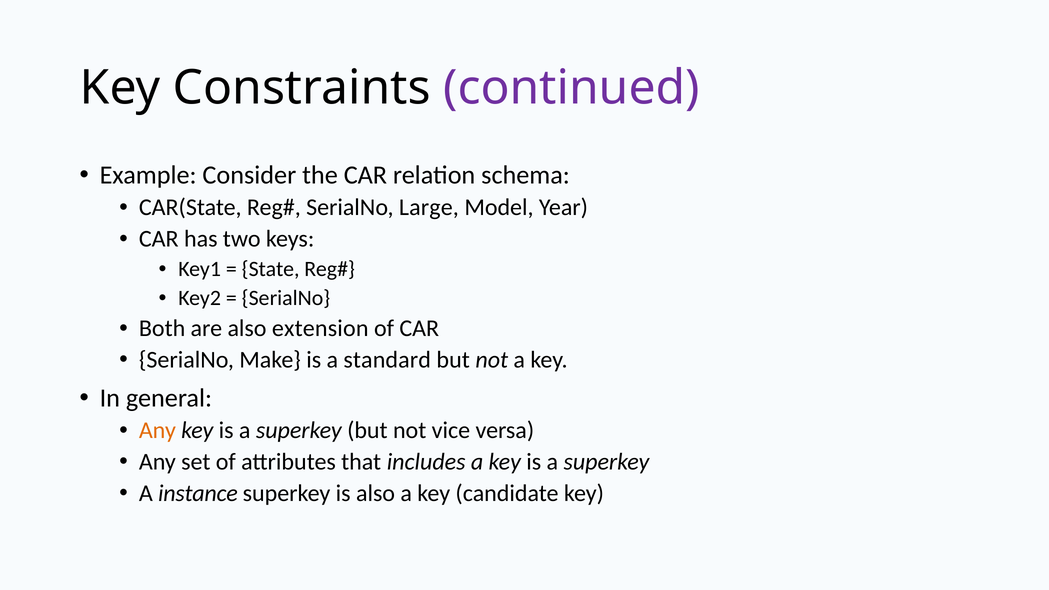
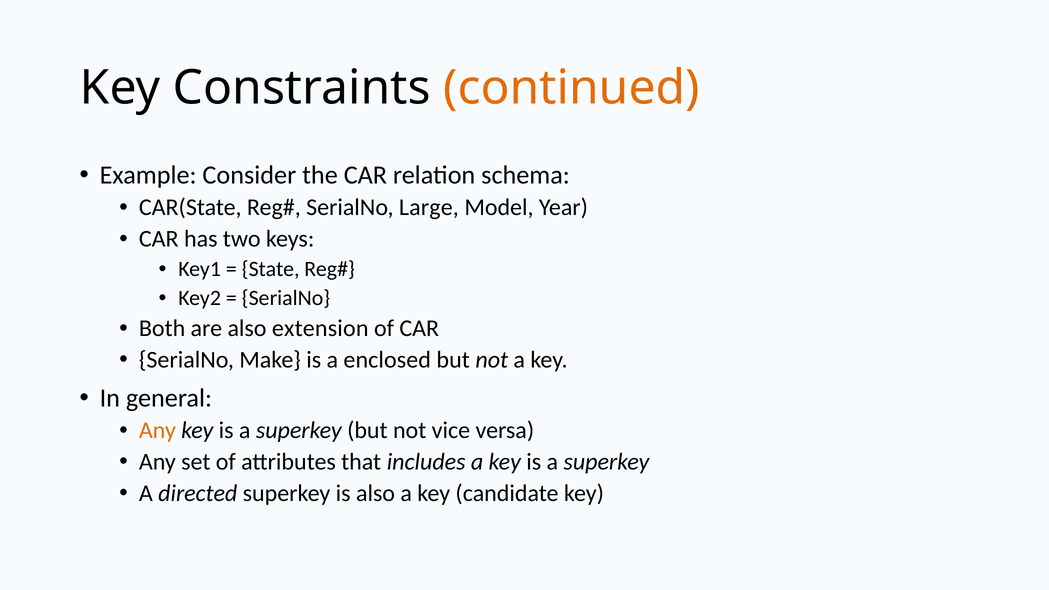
continued colour: purple -> orange (571, 88)
standard: standard -> enclosed (387, 360)
instance: instance -> directed (198, 493)
